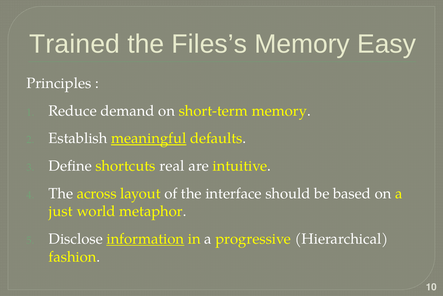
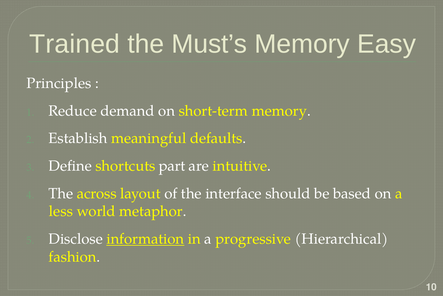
Files’s: Files’s -> Must’s (209, 44)
meaningful underline: present -> none (149, 138)
real: real -> part (172, 166)
just: just -> less (61, 211)
